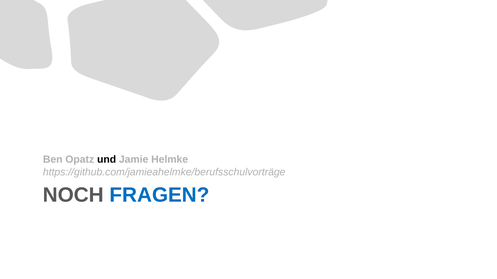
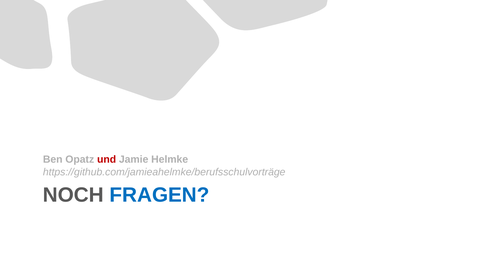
und colour: black -> red (107, 160)
